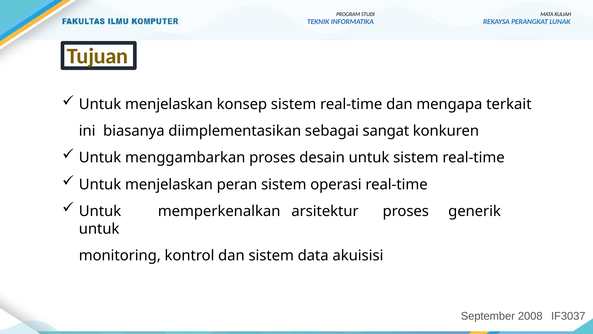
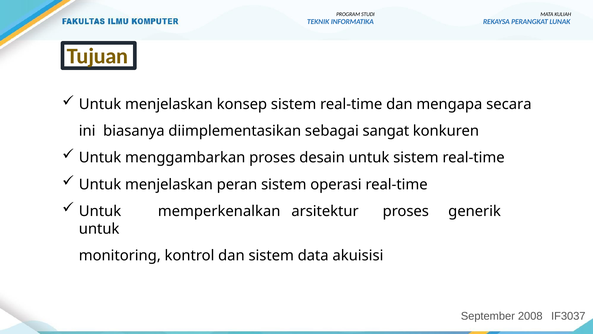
terkait: terkait -> secara (509, 104)
